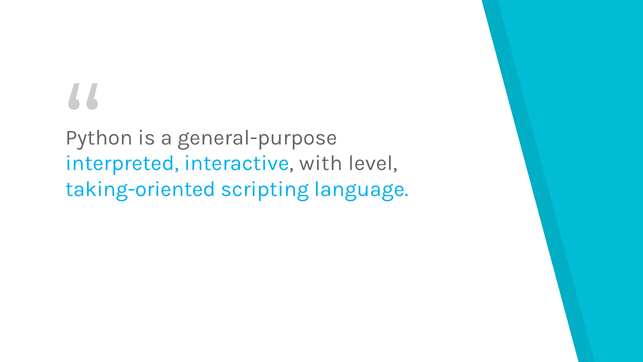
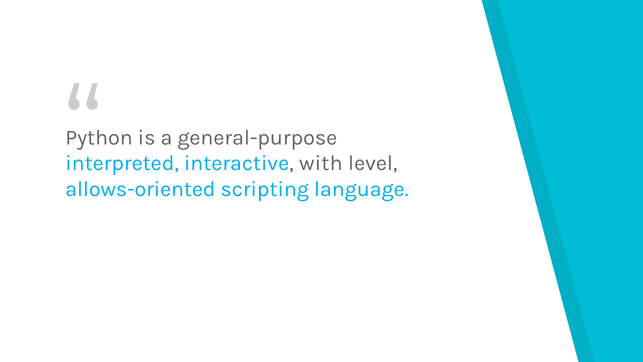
taking-oriented: taking-oriented -> allows-oriented (140, 189)
